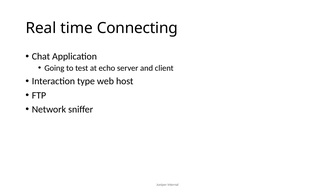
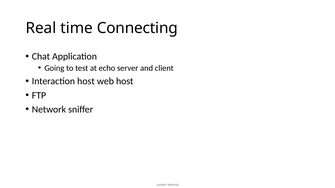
Interaction type: type -> host (86, 81)
